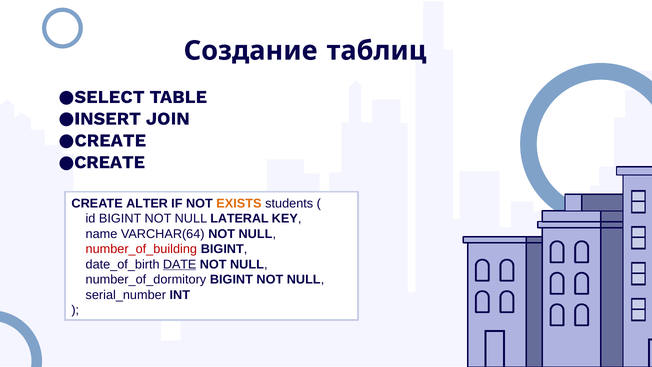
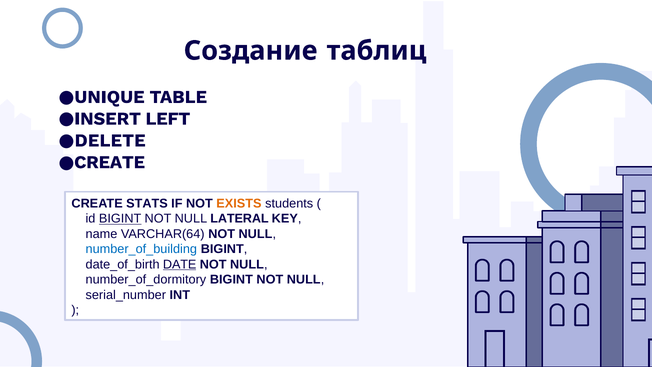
SELECT: SELECT -> UNIQUE (110, 97)
JOIN: JOIN -> LEFT (168, 119)
CREATE: CREATE -> DELETE (110, 140)
ALTER: ALTER -> STATS (147, 203)
BIGINT underline: none -> present (120, 219)
number_of_building colour: red -> blue (141, 249)
